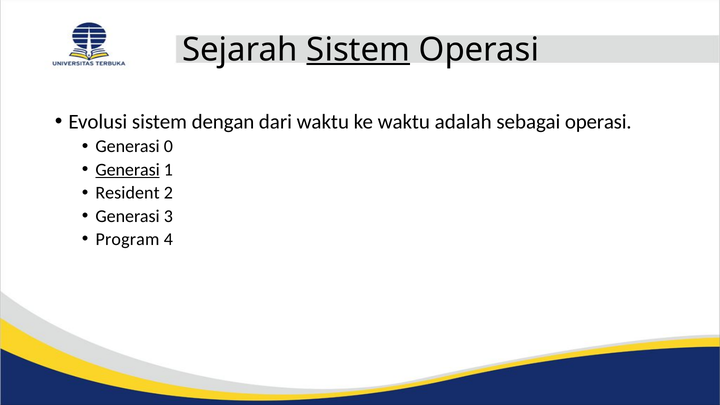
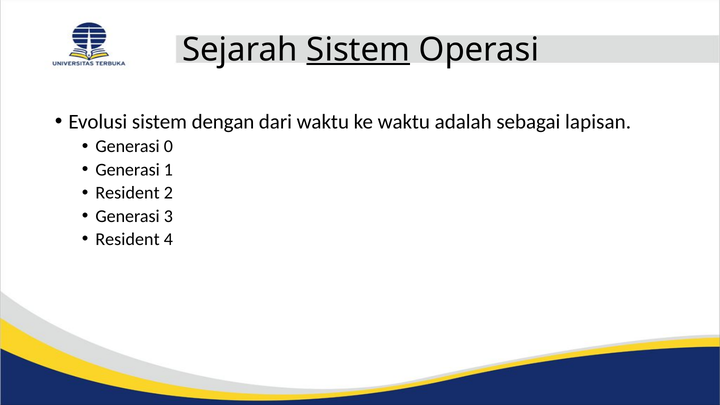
sebagai operasi: operasi -> lapisan (598, 122)
Generasi underline: present -> none (128, 170)
Program: Program -> Resident (128, 239)
